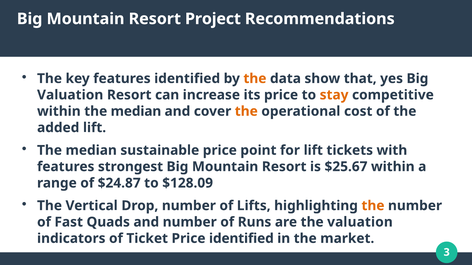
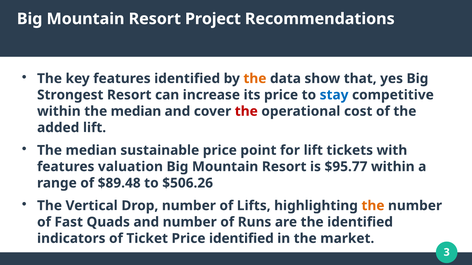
Valuation: Valuation -> Strongest (70, 95)
stay colour: orange -> blue (334, 95)
the colour: orange -> red (246, 111)
strongest: strongest -> valuation (130, 167)
$25.67: $25.67 -> $95.77 (346, 167)
$24.87: $24.87 -> $89.48 (119, 183)
$128.09: $128.09 -> $506.26 (188, 183)
the valuation: valuation -> identified (360, 222)
